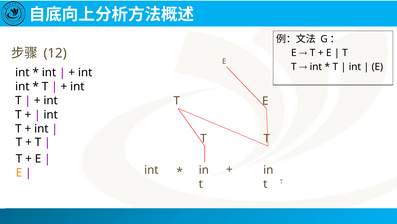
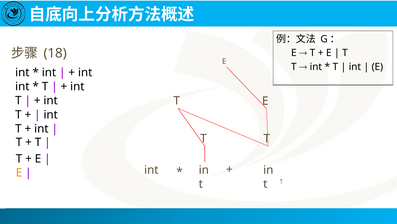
12: 12 -> 18 (55, 53)
